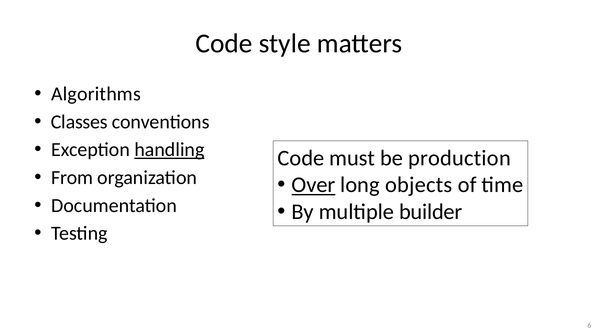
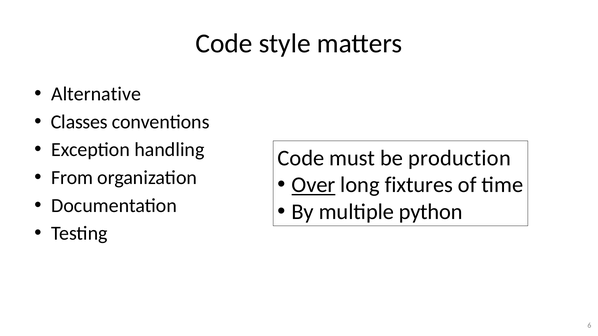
Algorithms: Algorithms -> Alternative (96, 94)
handling underline: present -> none (169, 150)
objects: objects -> fixtures (419, 185)
builder: builder -> python (431, 212)
